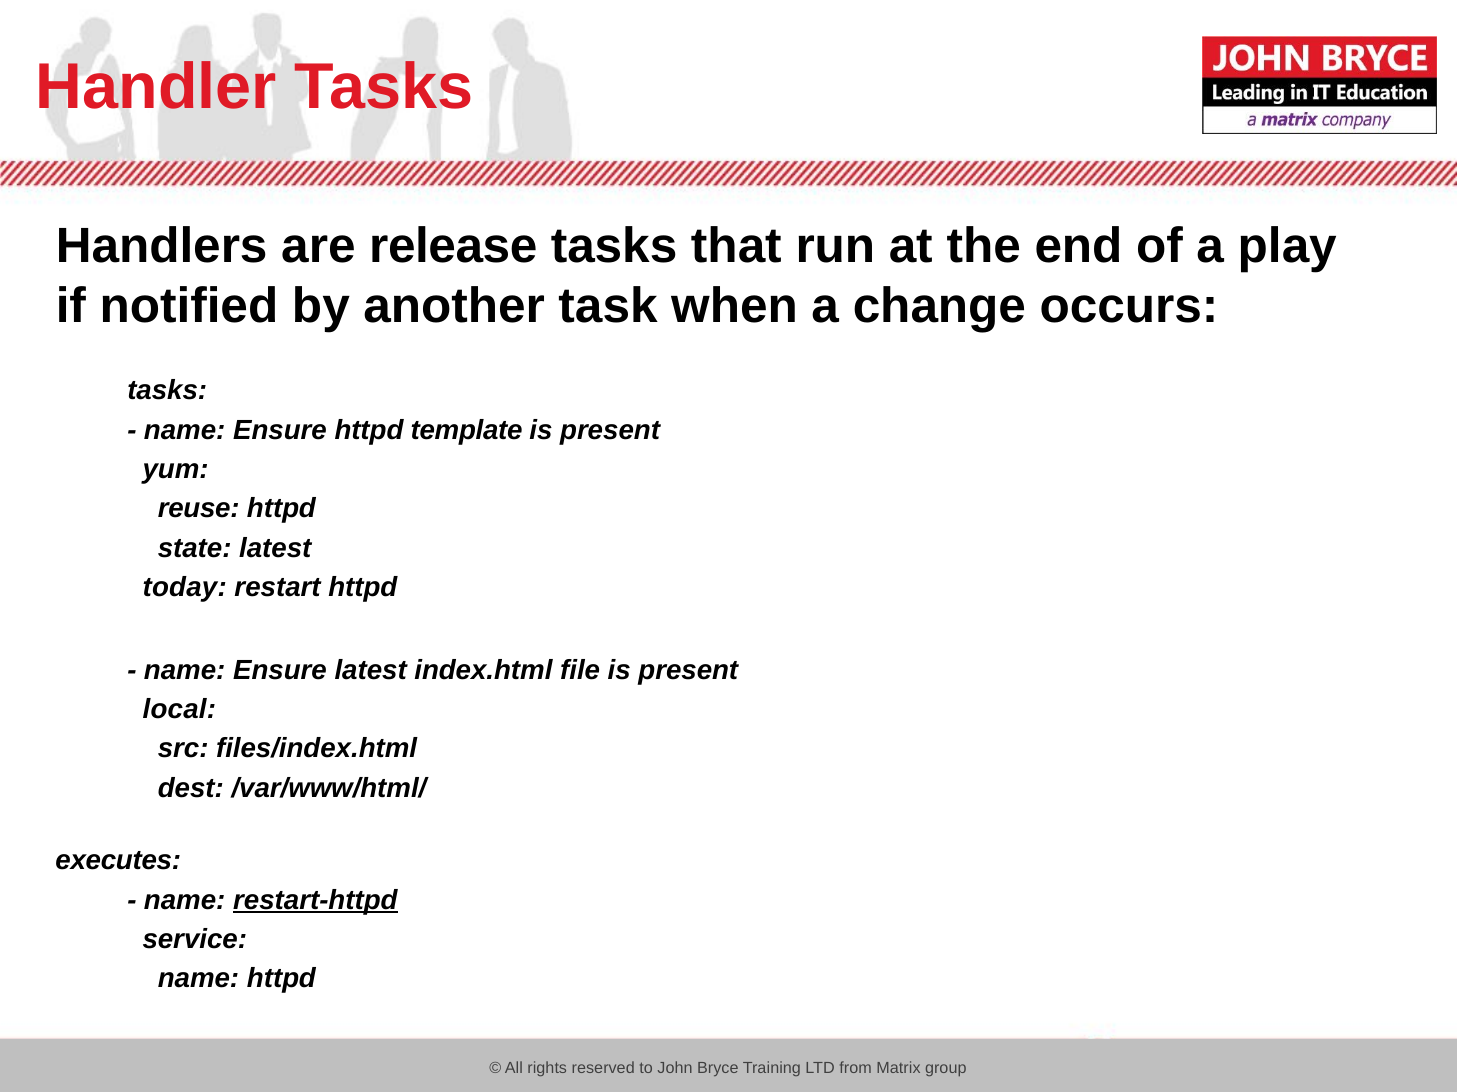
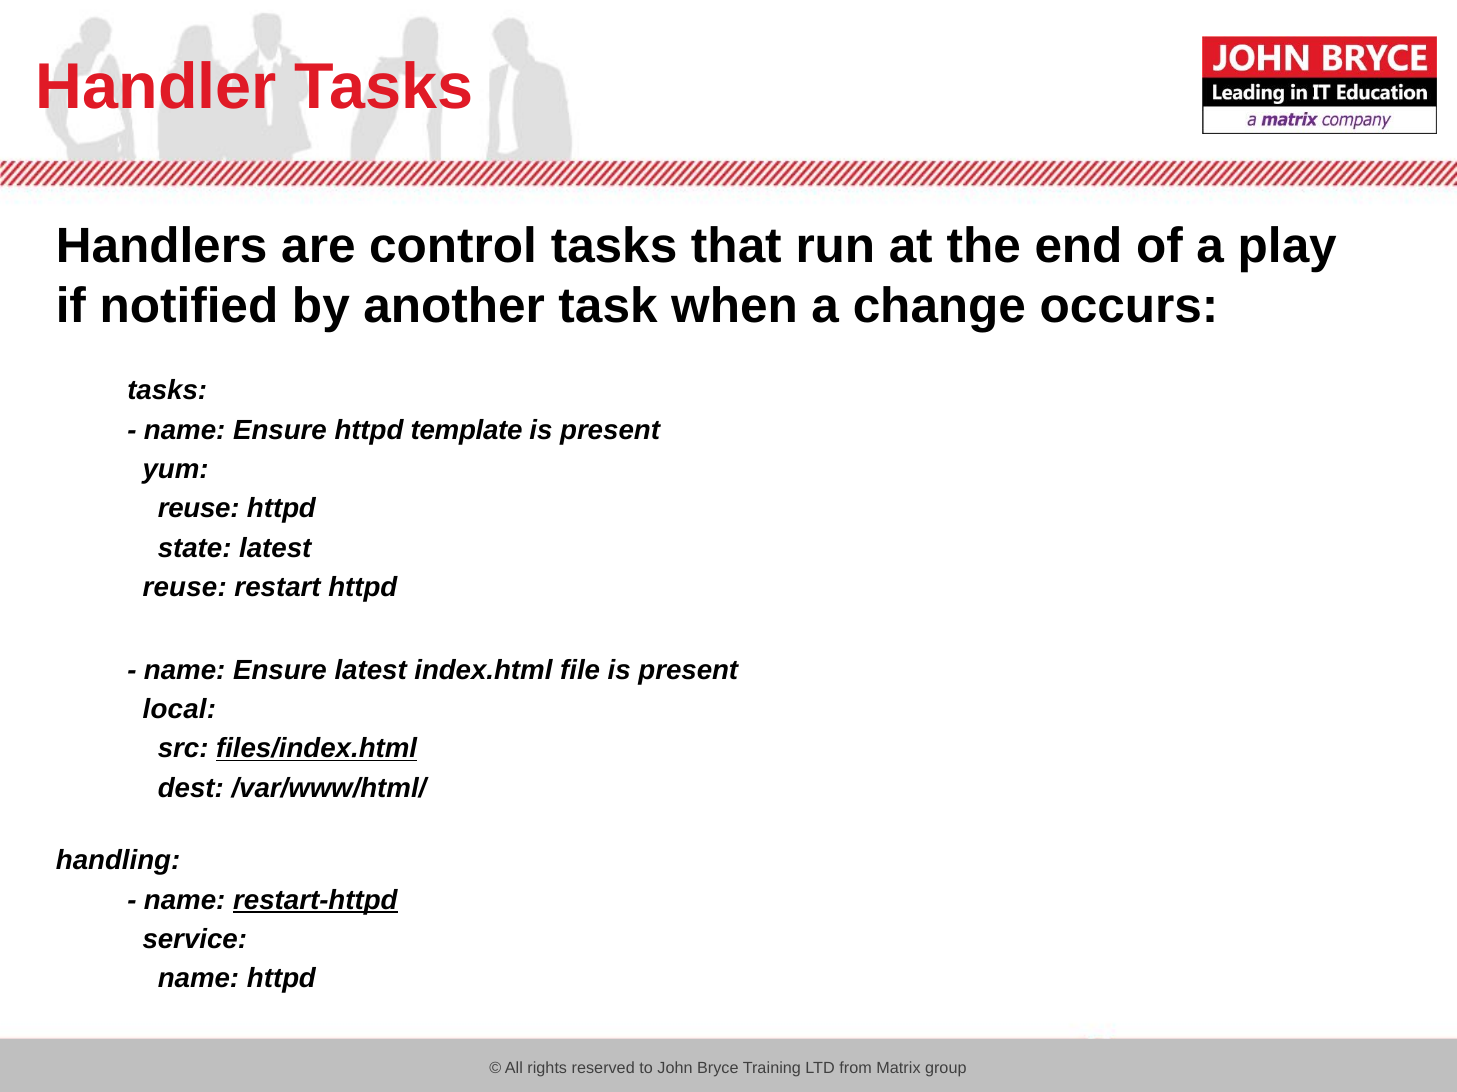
release: release -> control (453, 247)
today: today -> reuse (185, 588)
files/index.html underline: none -> present (317, 749)
executes: executes -> handling (118, 861)
